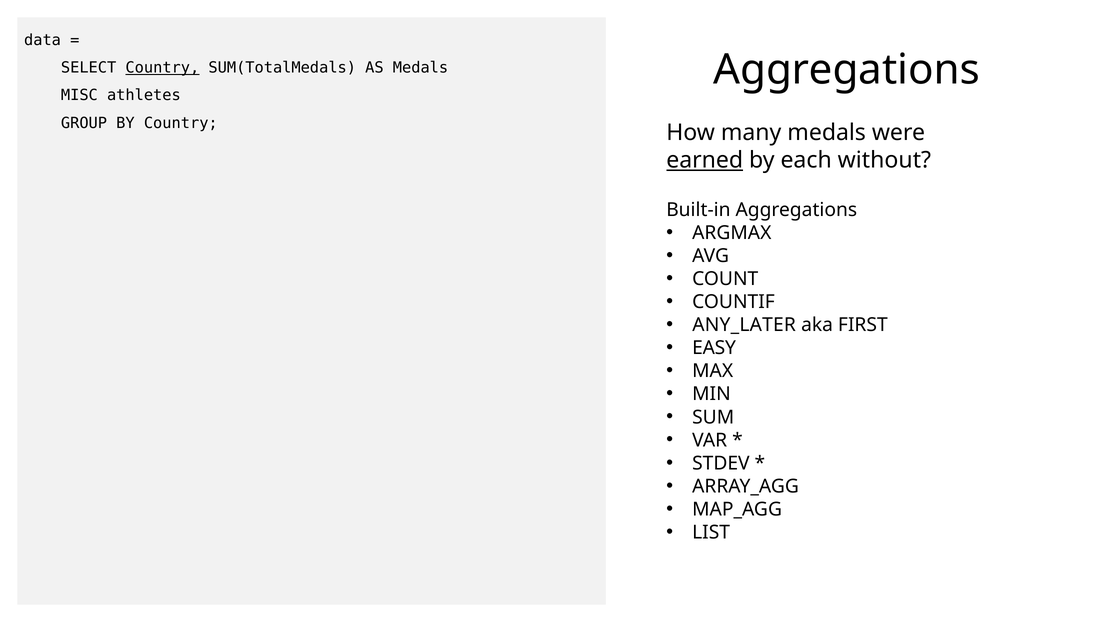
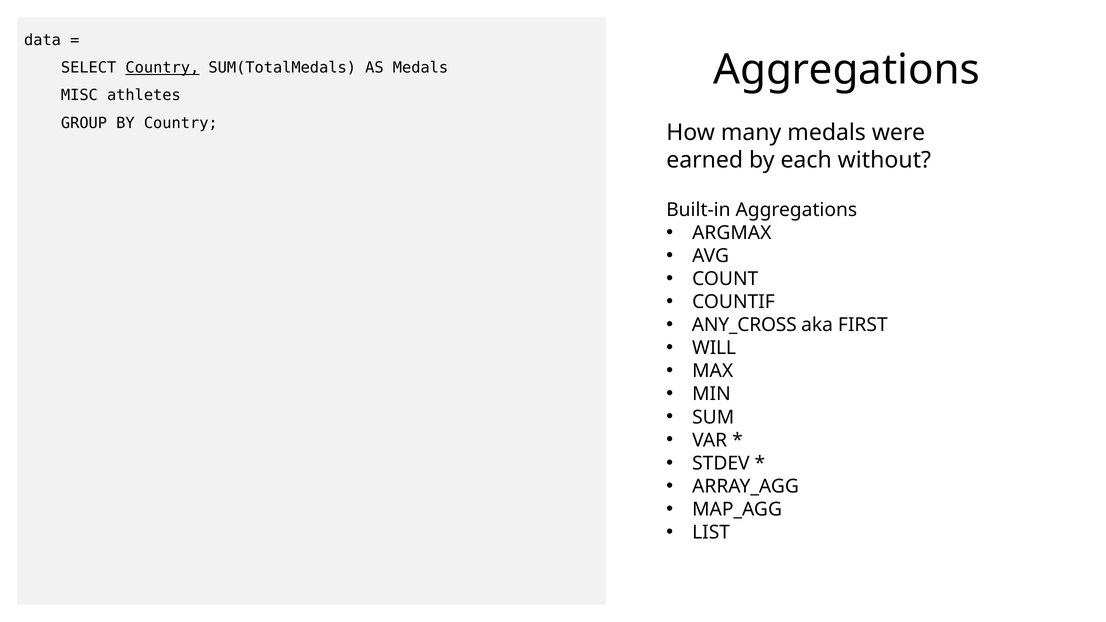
earned underline: present -> none (705, 160)
ANY_LATER: ANY_LATER -> ANY_CROSS (744, 325)
EASY: EASY -> WILL (714, 348)
